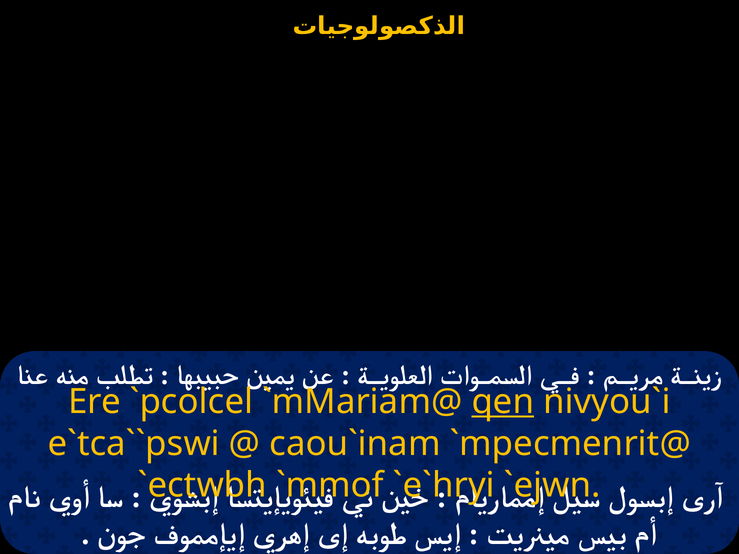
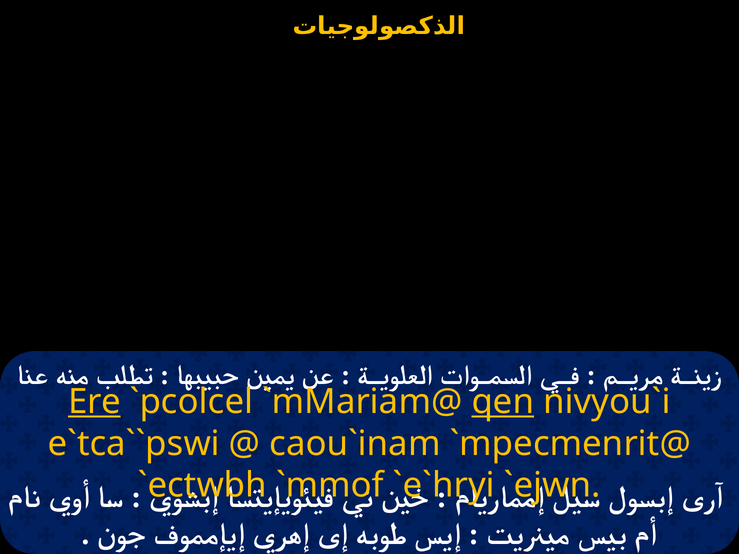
Ere underline: none -> present (95, 402)
